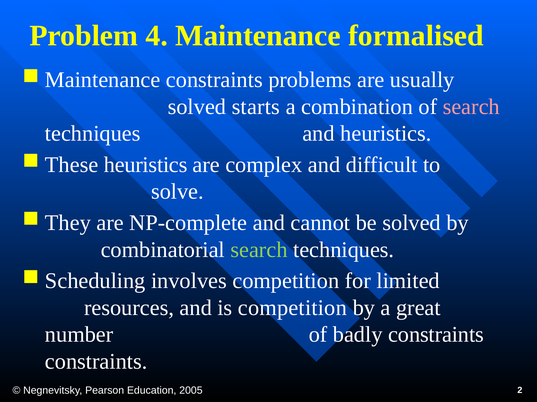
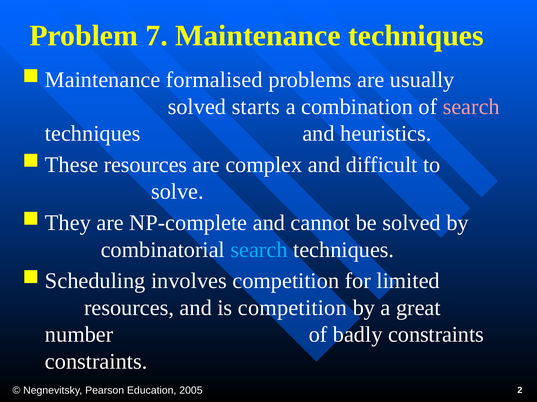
4: 4 -> 7 (157, 36)
Maintenance formalised: formalised -> techniques (416, 36)
constraints: constraints -> formalised (214, 80)
heuristics: heuristics -> resources (146, 165)
search colour: light green -> light blue (259, 250)
